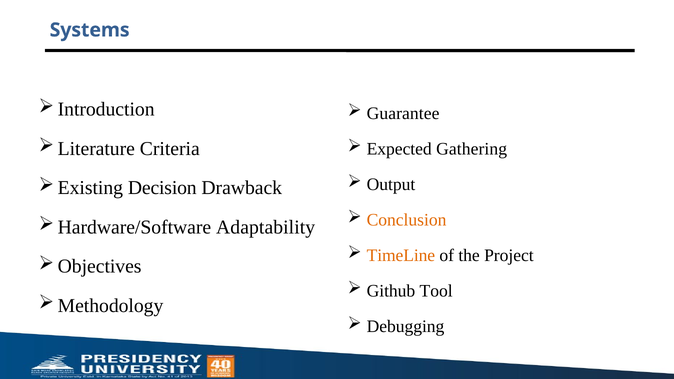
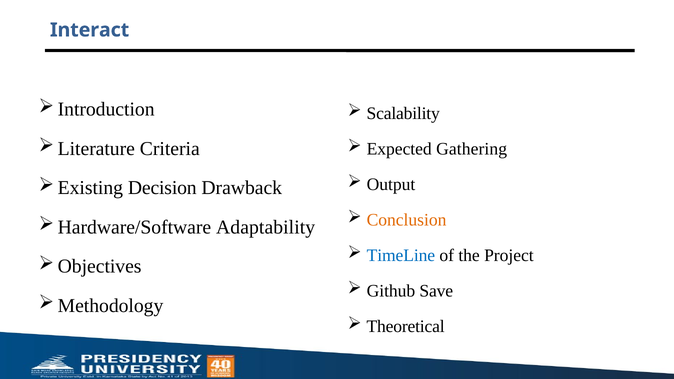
Systems: Systems -> Interact (90, 30)
Guarantee: Guarantee -> Scalability (403, 113)
TimeLine colour: orange -> blue (401, 255)
Tool: Tool -> Save (436, 291)
Debugging: Debugging -> Theoretical (406, 326)
